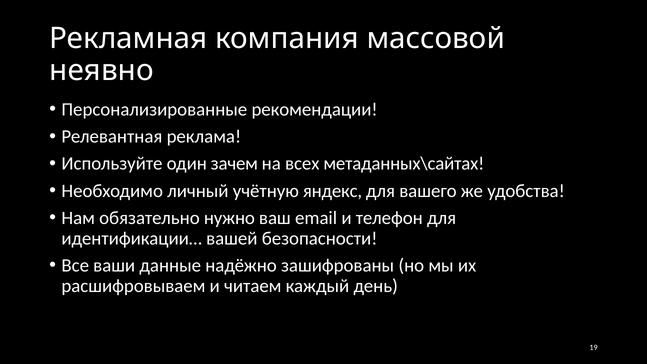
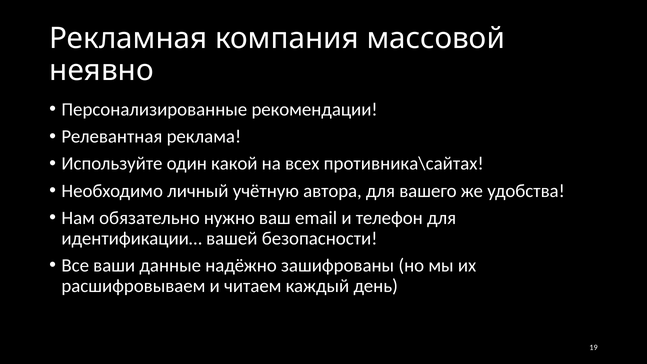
зачем: зачем -> какой (234, 164)
метаданных\сайтах: метаданных\сайтах -> противника\сайтах (404, 164)
яндекс: яндекс -> автора (332, 191)
